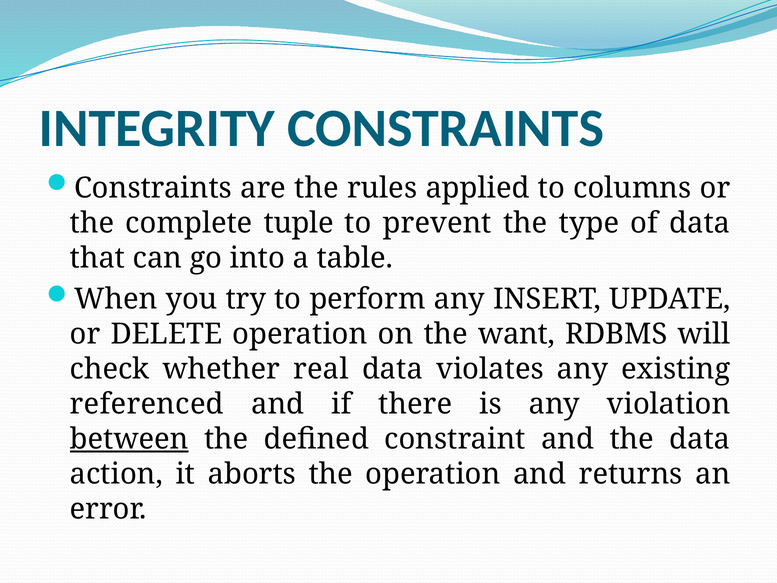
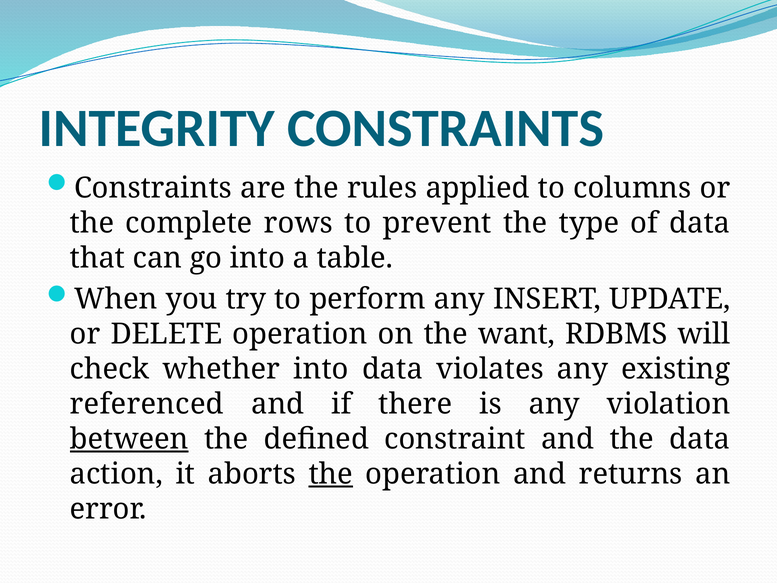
tuple: tuple -> rows (298, 223)
whether real: real -> into (321, 369)
the underline: none -> present (331, 474)
